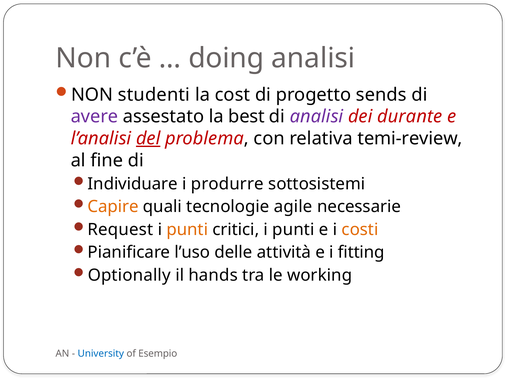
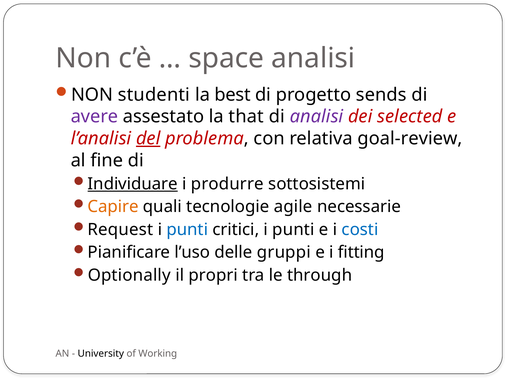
doing: doing -> space (226, 58)
cost: cost -> best (233, 95)
best: best -> that (246, 117)
durante: durante -> selected (410, 117)
temi-review: temi-review -> goal-review (410, 139)
Individuare underline: none -> present (133, 184)
punti colour: orange -> blue (187, 230)
costi colour: orange -> blue (360, 230)
attività: attività -> gruppi (284, 253)
hands: hands -> propri (213, 276)
working: working -> through (320, 276)
University colour: blue -> black (101, 354)
Esempio: Esempio -> Working (158, 354)
